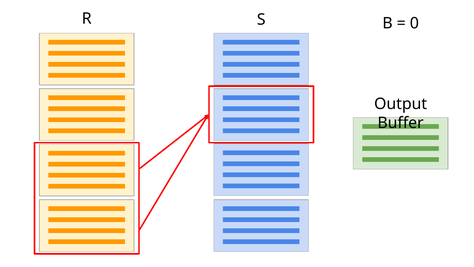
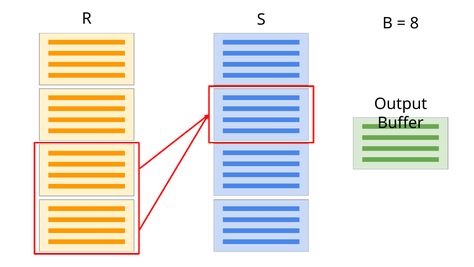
0: 0 -> 8 (414, 23)
